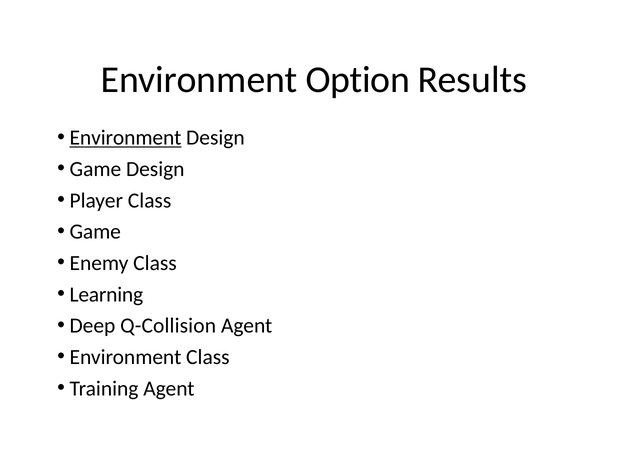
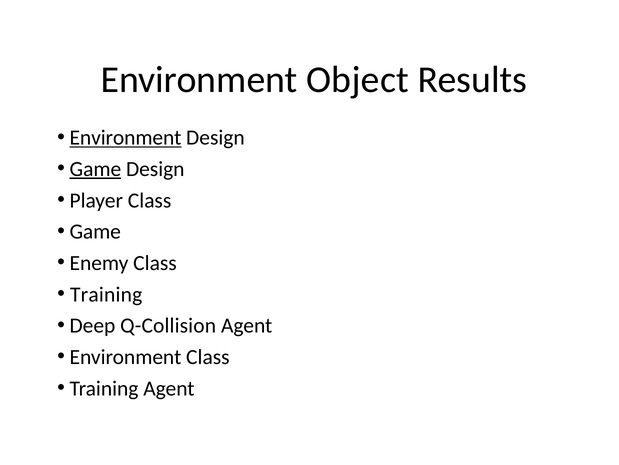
Option: Option -> Object (358, 80)
Game underline: none -> present (95, 169)
Learning: Learning -> Training (106, 294)
